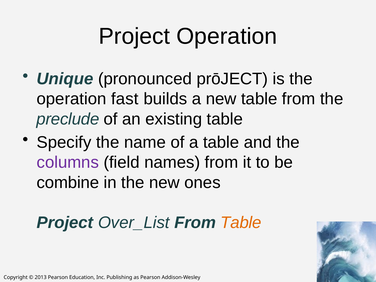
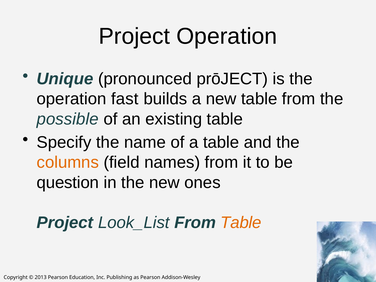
preclude: preclude -> possible (68, 119)
columns colour: purple -> orange (68, 162)
combine: combine -> question (68, 183)
Over_List: Over_List -> Look_List (134, 223)
